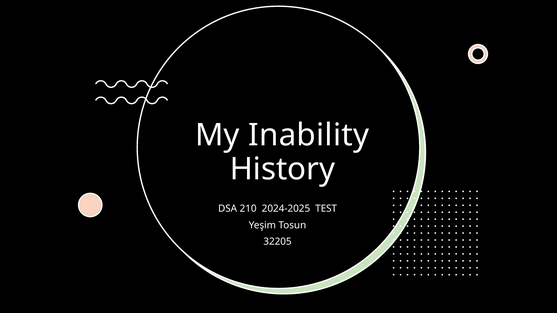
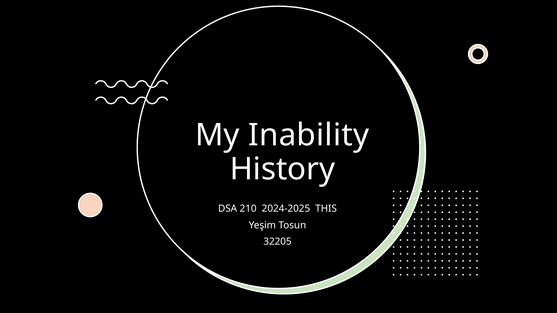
TEST: TEST -> THIS (326, 209)
